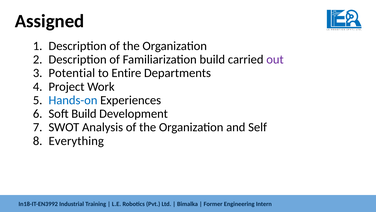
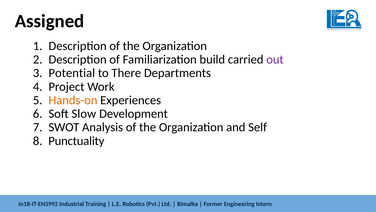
Entire: Entire -> There (126, 73)
Hands-on colour: blue -> orange (73, 100)
Soft Build: Build -> Slow (84, 113)
Everything: Everything -> Punctuality (76, 141)
